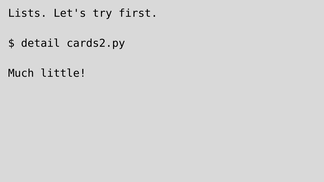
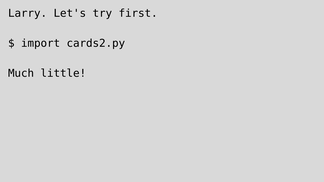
Lists: Lists -> Larry (28, 13)
detail: detail -> import (41, 43)
